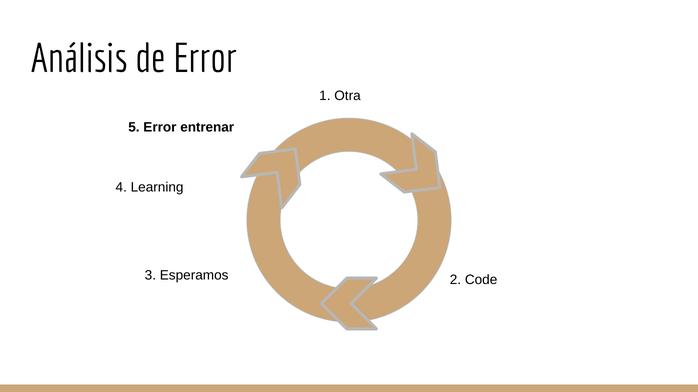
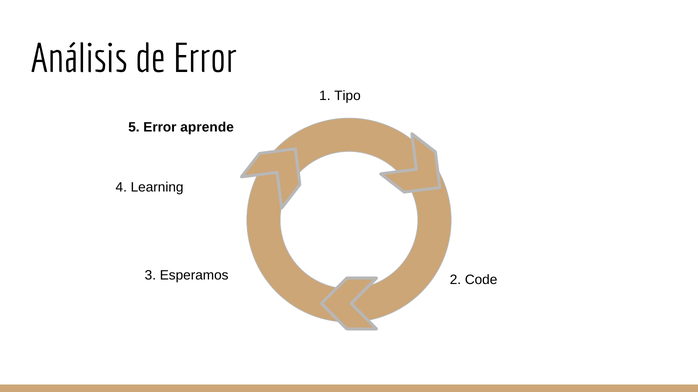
Otra: Otra -> Tipo (348, 96)
entrenar: entrenar -> aprende (207, 127)
